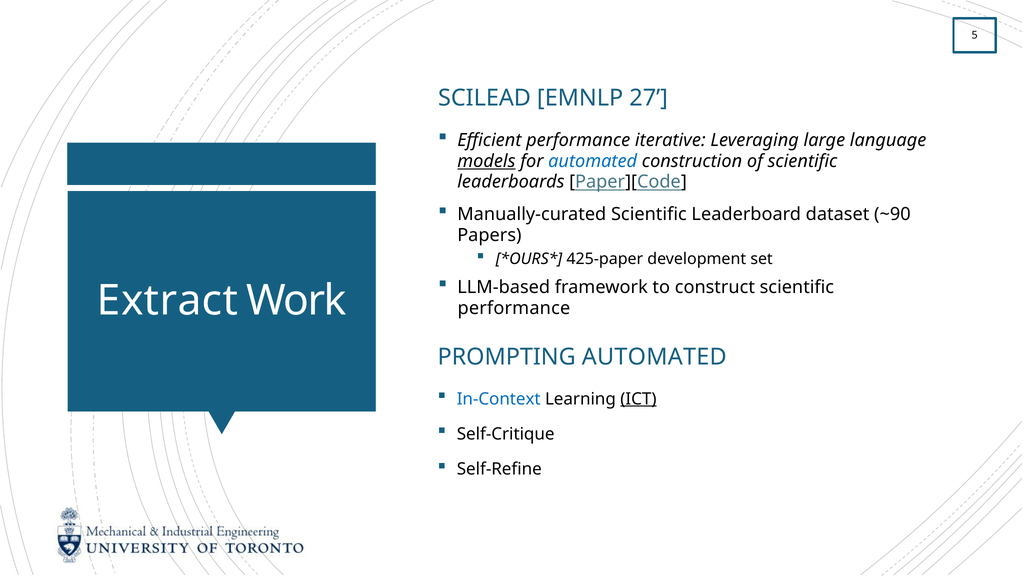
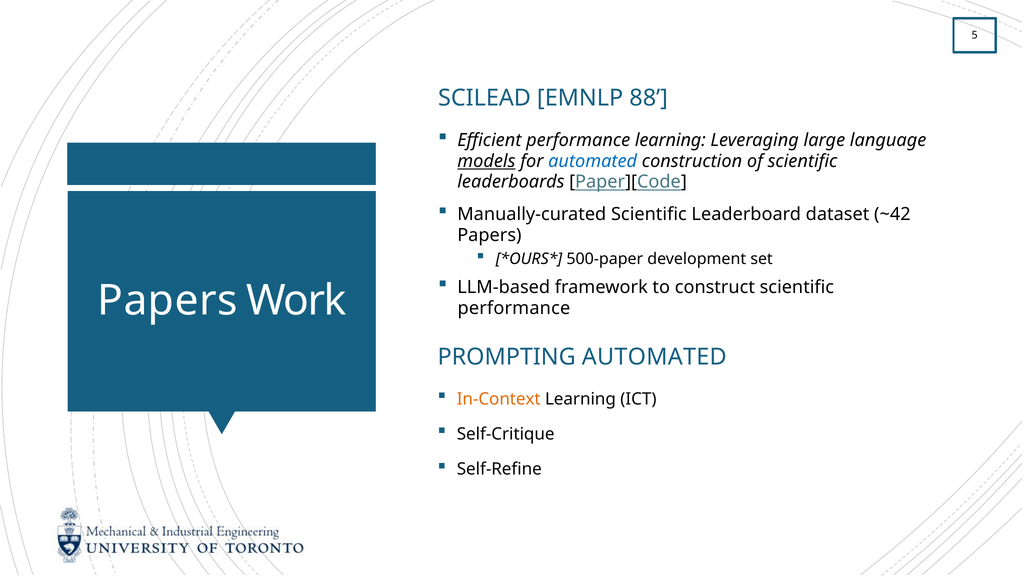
27: 27 -> 88 (649, 98)
performance iterative: iterative -> learning (670, 140)
~90: ~90 -> ~42 (892, 214)
425-paper: 425-paper -> 500-paper (605, 259)
Extract: Extract -> Papers (167, 301)
In-Context colour: blue -> orange (499, 399)
ICT underline: present -> none (638, 399)
